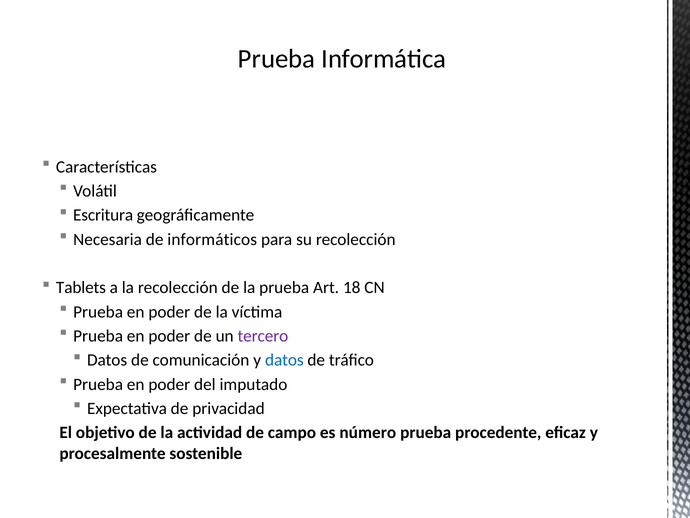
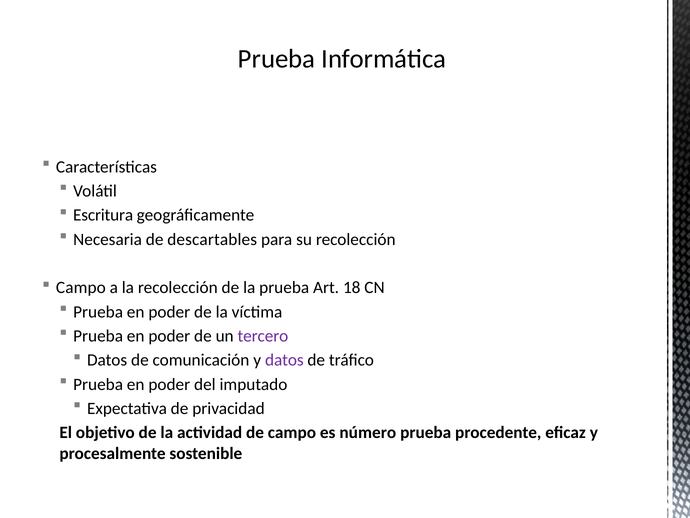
informáticos: informáticos -> descartables (212, 239)
Tablets: Tablets -> Campo (81, 287)
datos colour: blue -> purple (284, 360)
